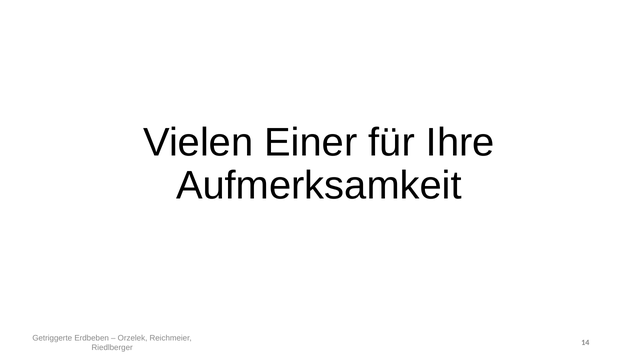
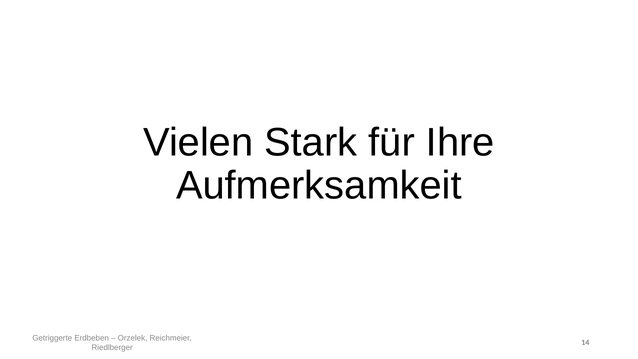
Einer: Einer -> Stark (311, 142)
